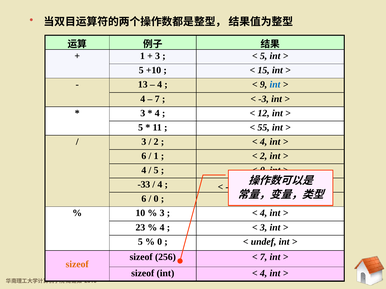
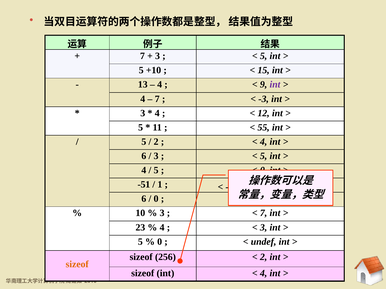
1: 1 -> 7 (142, 56)
int colour: blue -> purple (275, 85)
3: 3 -> 5 (144, 142)
1: 1 -> 3 (156, 156)
2: 2 -> 5 (264, 156)
-33: -33 -> -51 (144, 185)
4: 4 -> 1 (160, 185)
4: 4 -> 7 (264, 213)
7: 7 -> 2 (264, 257)
